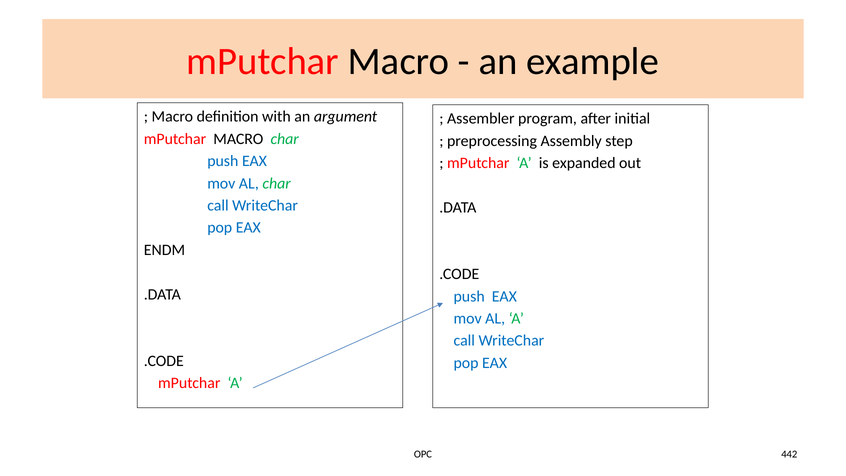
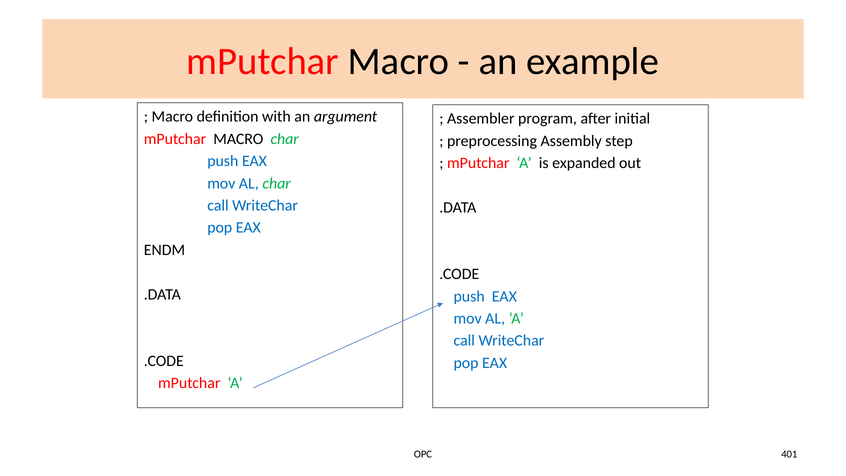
442: 442 -> 401 (789, 454)
